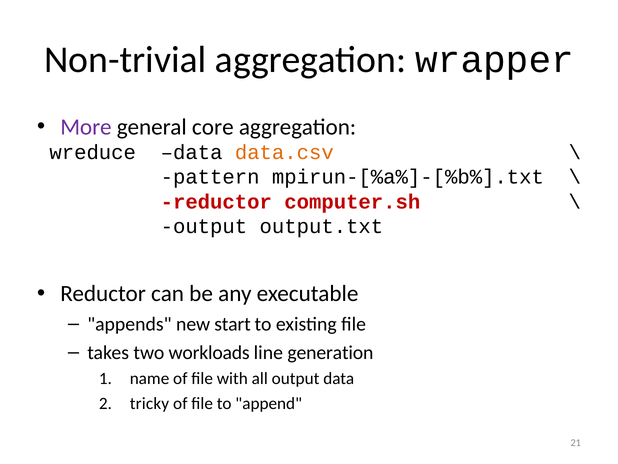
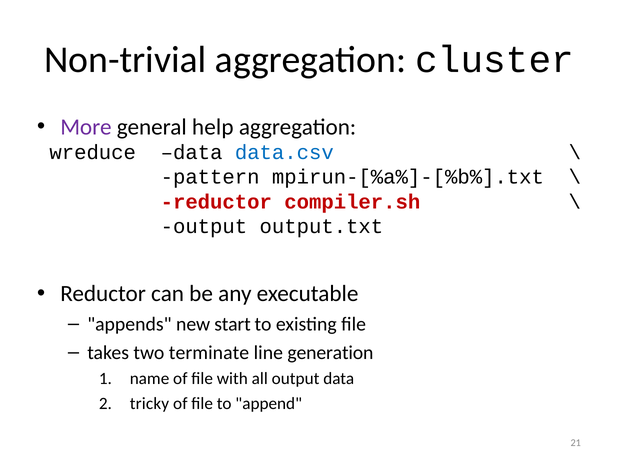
wrapper: wrapper -> cluster (495, 60)
core: core -> help (213, 127)
data.csv colour: orange -> blue (284, 152)
computer.sh: computer.sh -> compiler.sh (352, 202)
workloads: workloads -> terminate (209, 352)
